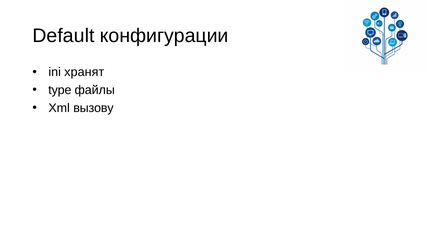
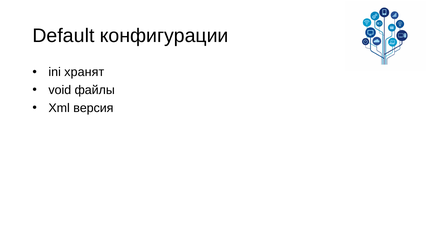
type: type -> void (60, 90)
вызову: вызову -> версия (93, 108)
